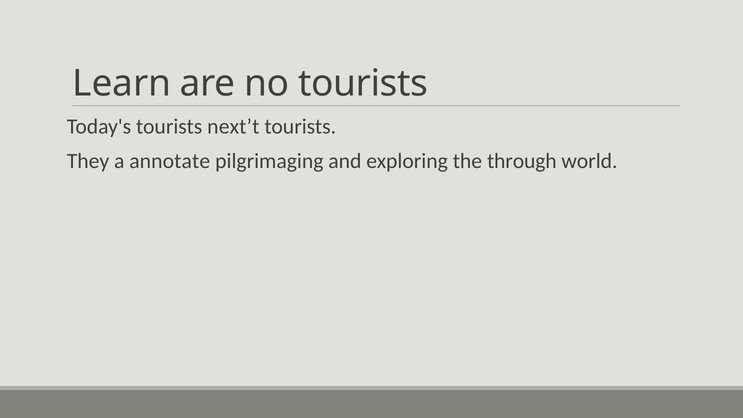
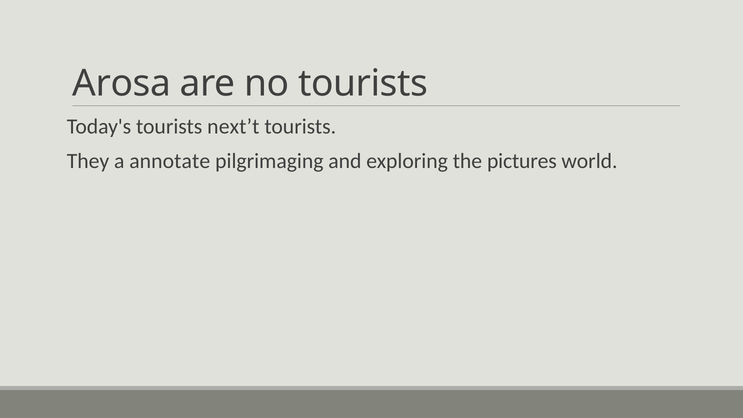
Learn: Learn -> Arosa (122, 83)
through: through -> pictures (522, 161)
